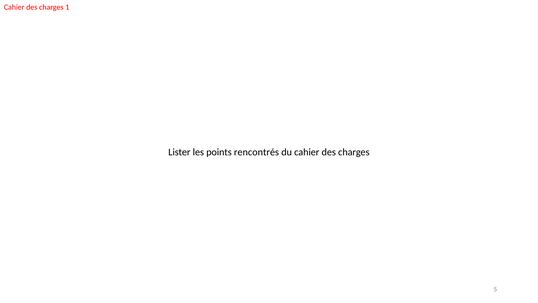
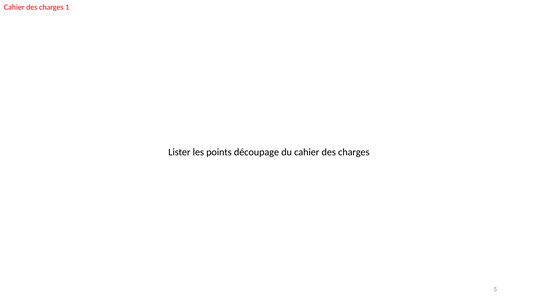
rencontrés: rencontrés -> découpage (257, 152)
